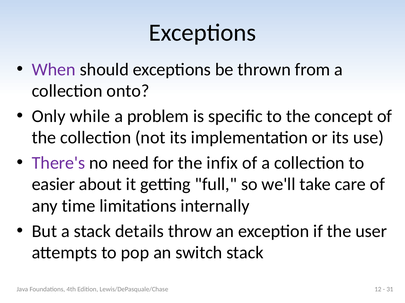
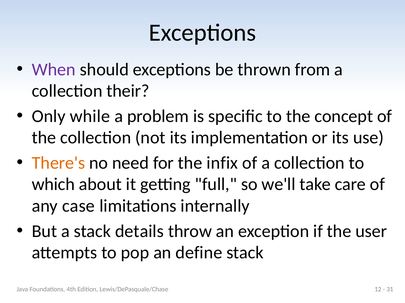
onto: onto -> their (128, 91)
There's colour: purple -> orange (58, 163)
easier: easier -> which (53, 185)
time: time -> case (79, 206)
switch: switch -> define (199, 253)
